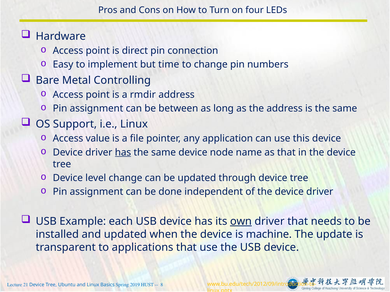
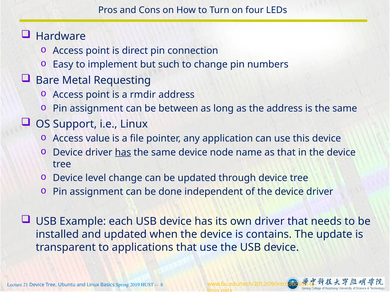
time: time -> such (169, 65)
Controlling: Controlling -> Requesting (122, 80)
own underline: present -> none (241, 222)
machine: machine -> contains (269, 235)
